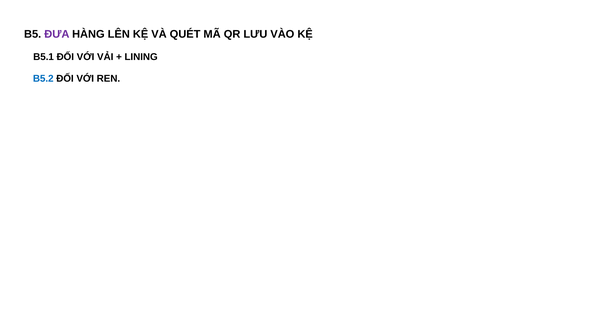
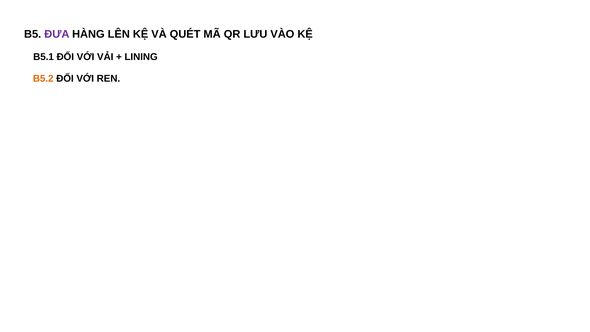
B5.2 colour: blue -> orange (43, 79)
